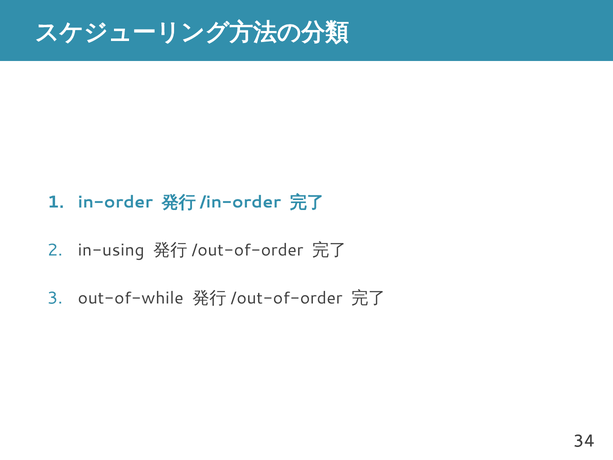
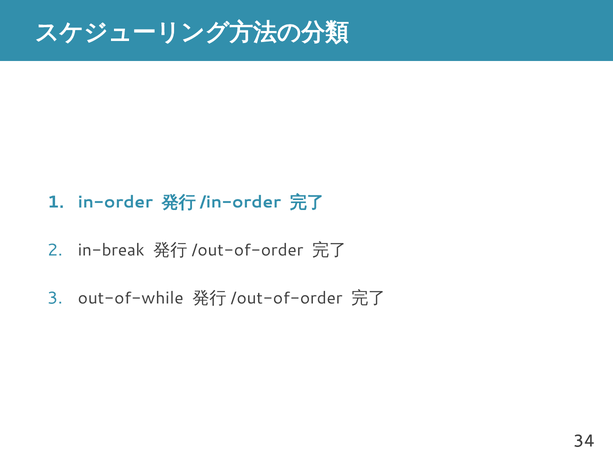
in-using: in-using -> in-break (111, 250)
